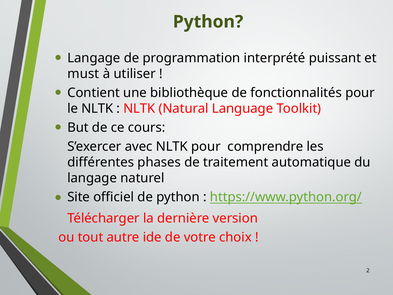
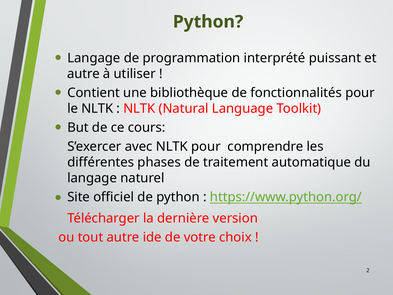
must: must -> autre (83, 74)
